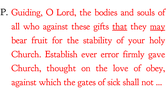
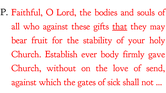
Guiding: Guiding -> Faithful (27, 12)
may underline: present -> none (158, 26)
error: error -> body (110, 54)
thought: thought -> without (61, 68)
obey: obey -> send (156, 68)
